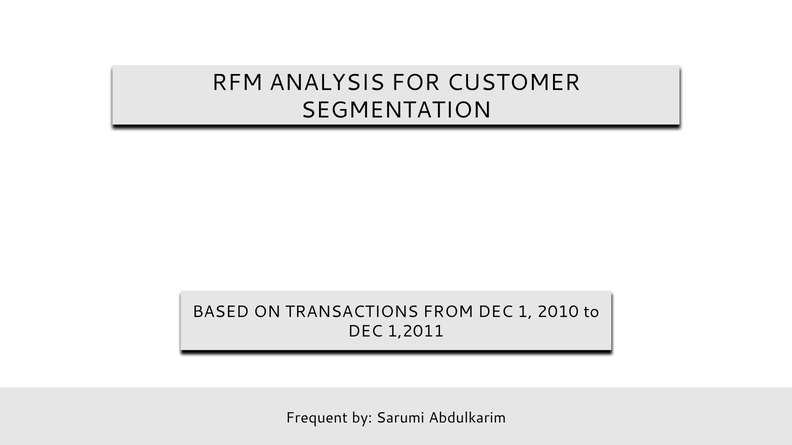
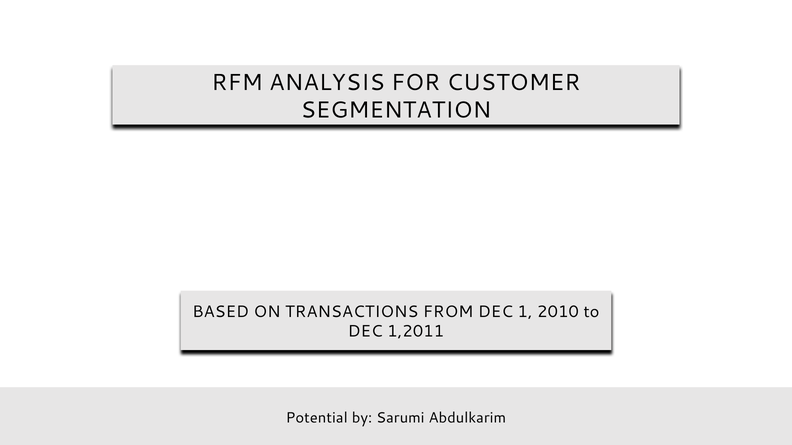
Frequent: Frequent -> Potential (317, 418)
